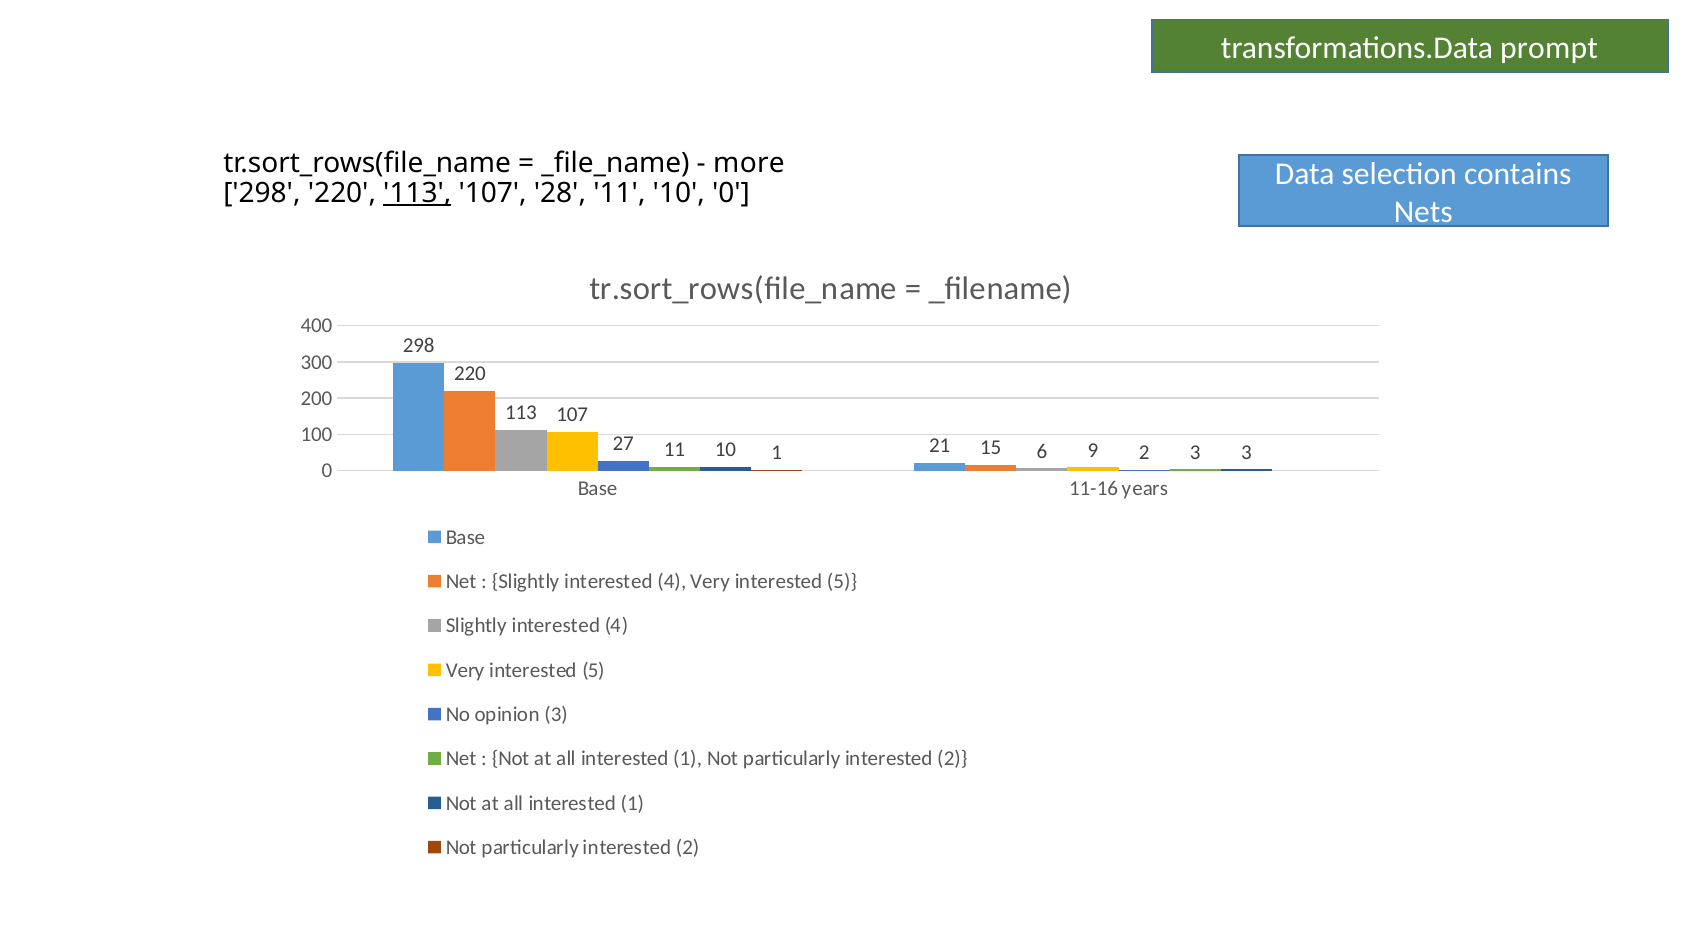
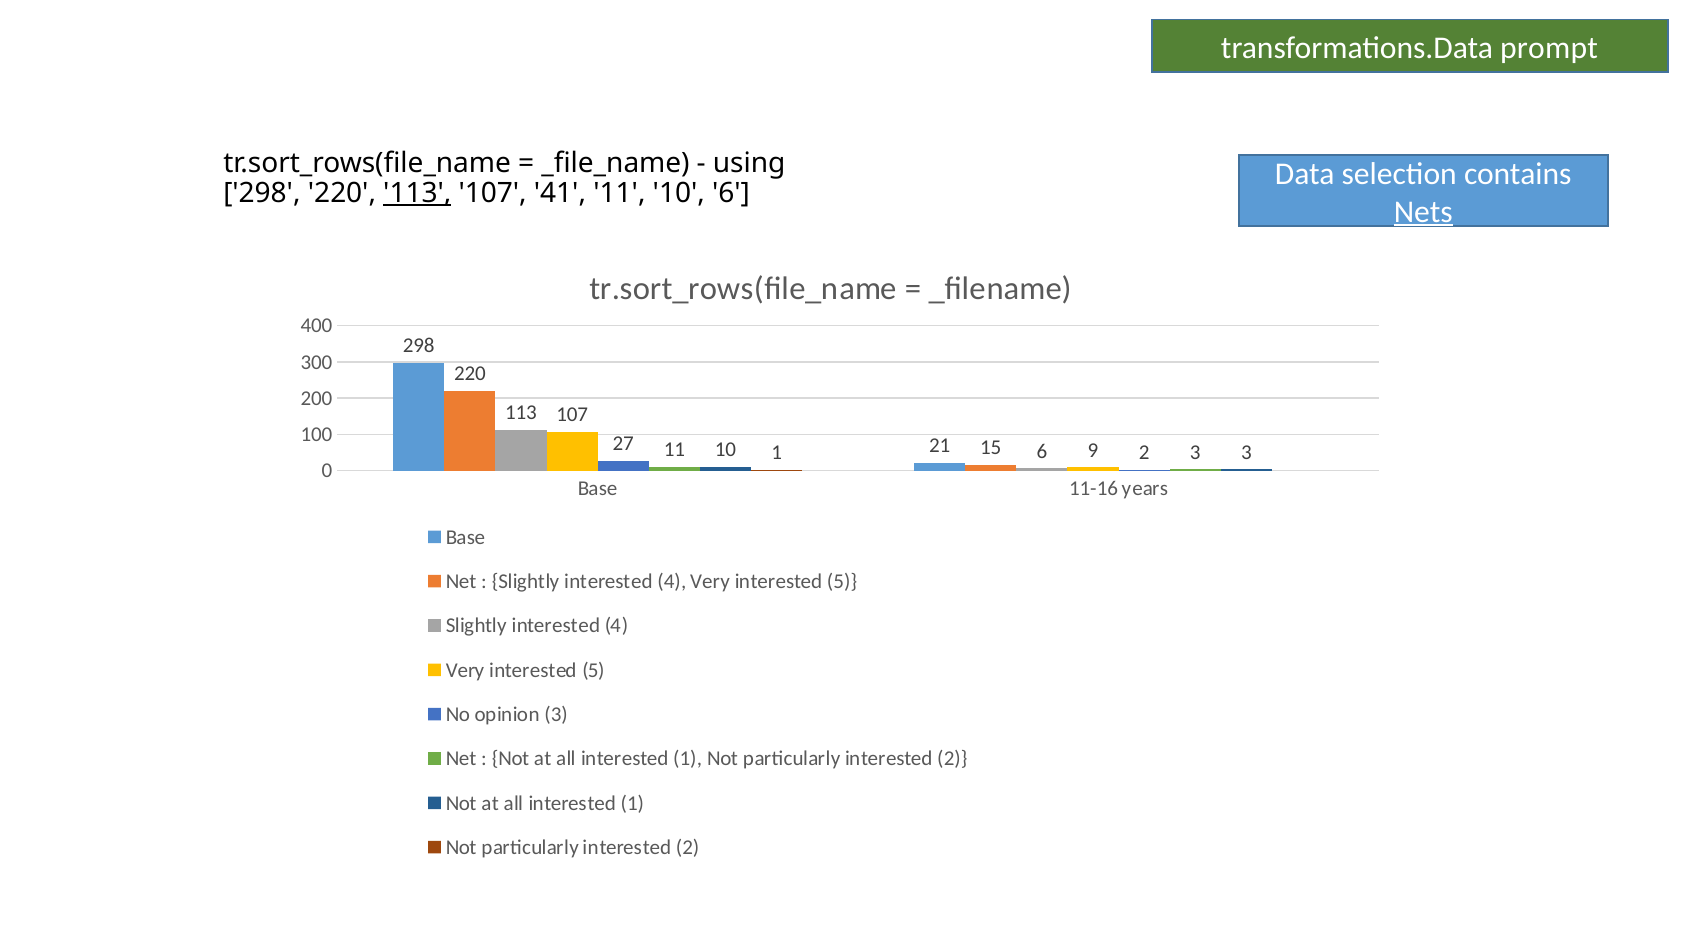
more: more -> using (749, 163)
28: 28 -> 41 (560, 193)
10 0: 0 -> 6 (731, 193)
Nets underline: none -> present (1423, 212)
